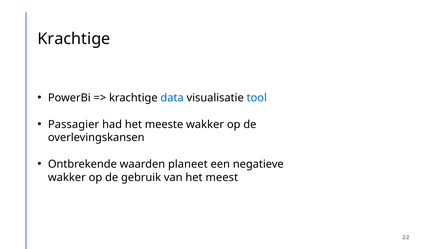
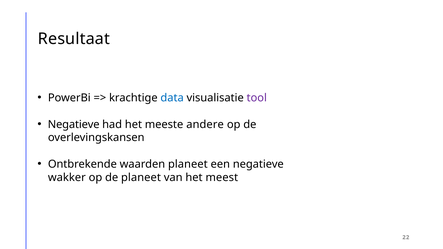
Krachtige: Krachtige -> Resultaat (74, 39)
tool colour: blue -> purple (257, 98)
Passagier: Passagier -> Negatieve (74, 124)
meeste wakker: wakker -> andere (205, 124)
de gebruik: gebruik -> planeet (141, 178)
